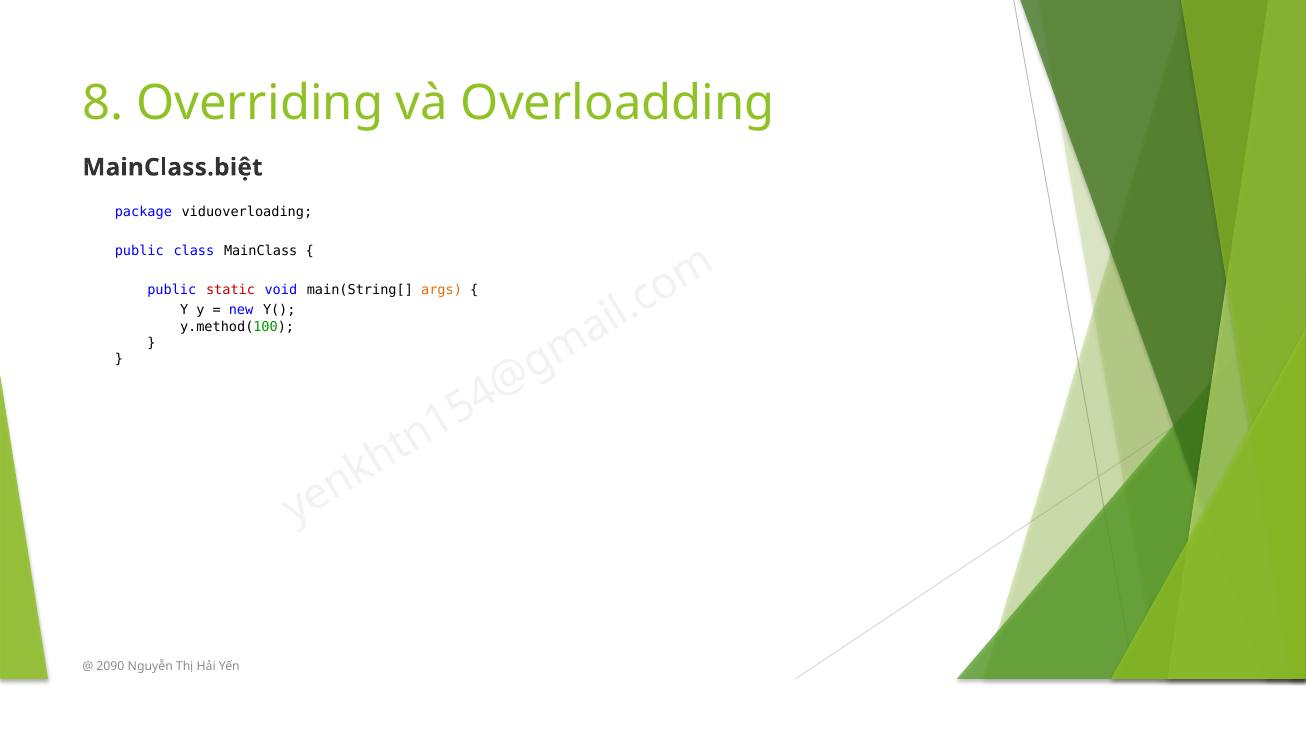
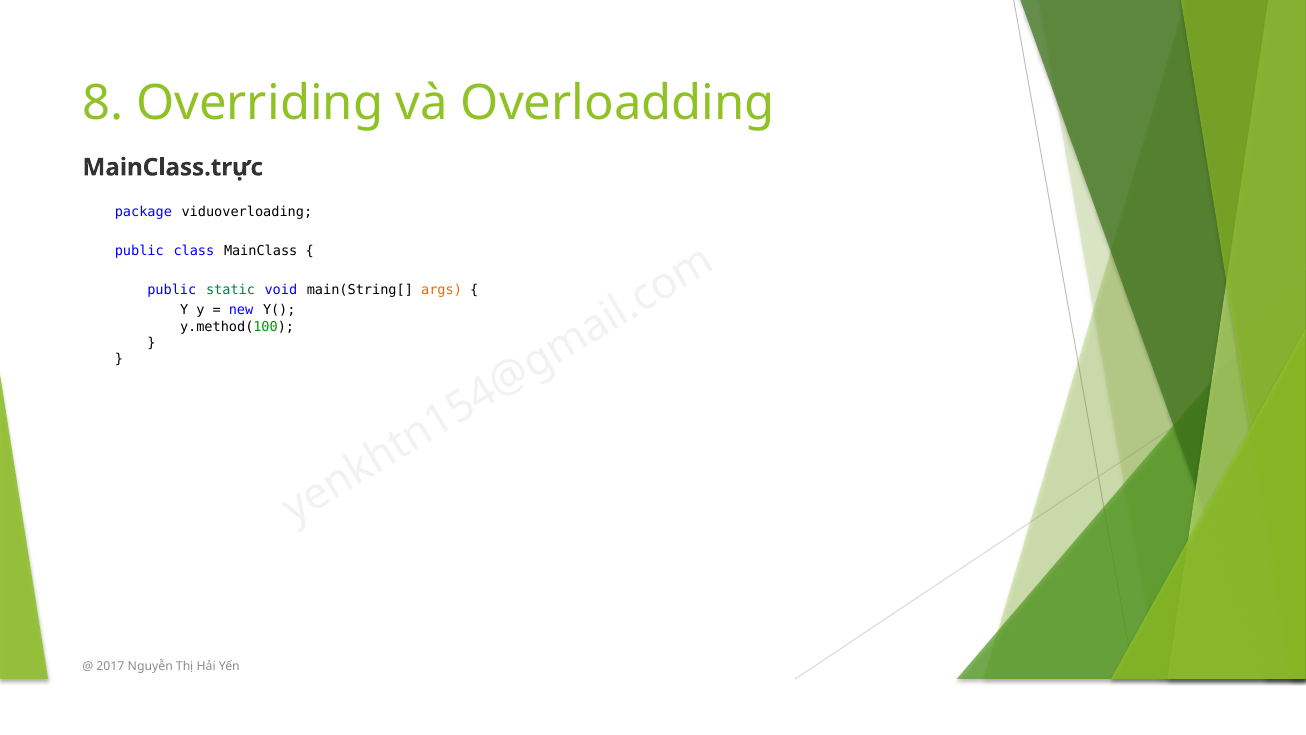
MainClass.biệt: MainClass.biệt -> MainClass.trực (173, 167)
static colour: red -> green (231, 290)
2090: 2090 -> 2017 (110, 667)
